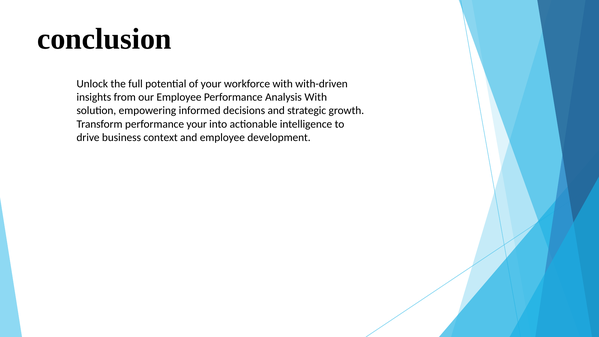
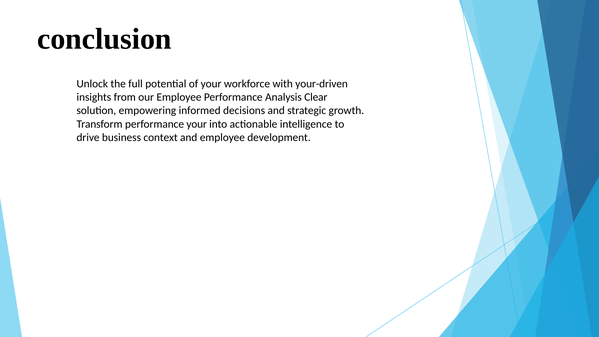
with-driven: with-driven -> your-driven (322, 84)
Analysis With: With -> Clear (316, 97)
